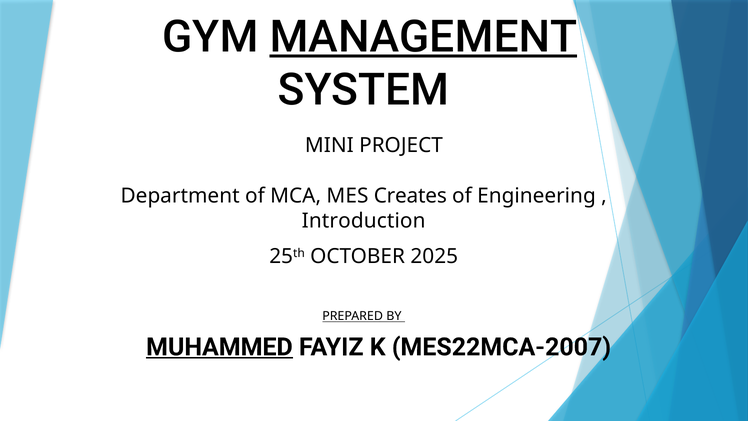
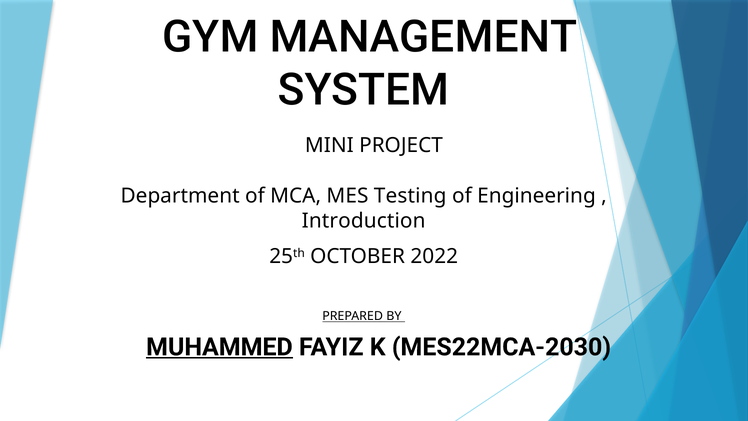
MANAGEMENT underline: present -> none (423, 37)
Creates: Creates -> Testing (410, 196)
2025: 2025 -> 2022 (434, 256)
MES22MCA-2007: MES22MCA-2007 -> MES22MCA-2030 (501, 347)
